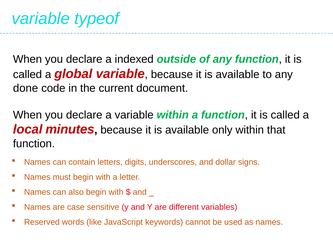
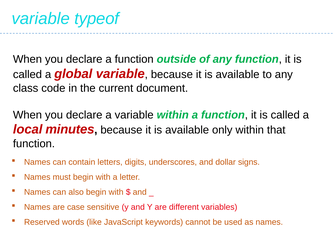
declare a indexed: indexed -> function (134, 59)
done: done -> class (26, 88)
